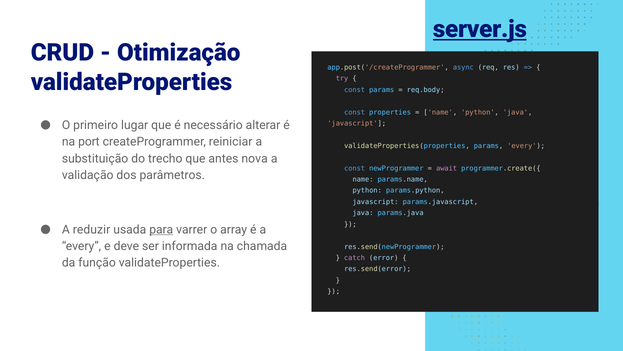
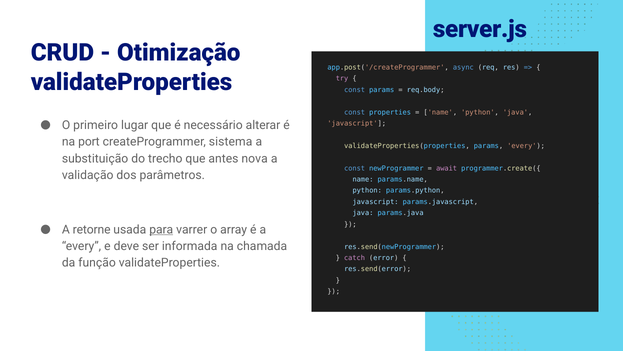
server.js underline: present -> none (480, 29)
reiniciar: reiniciar -> sistema (231, 142)
reduzir: reduzir -> retorne (92, 229)
